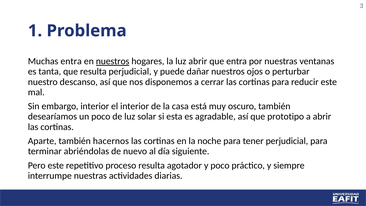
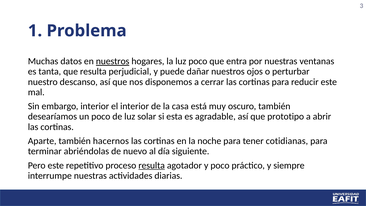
Muchas entra: entra -> datos (71, 61)
luz abrir: abrir -> poco (198, 61)
tener perjudicial: perjudicial -> cotidianas (287, 141)
resulta underline: none -> present (152, 165)
